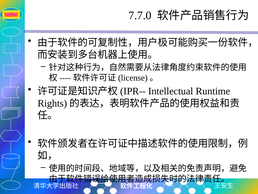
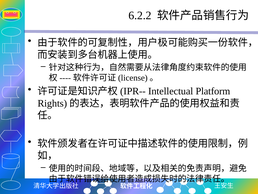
7.7.0: 7.7.0 -> 6.2.2 (140, 15)
Runtime: Runtime -> Platform (213, 91)
